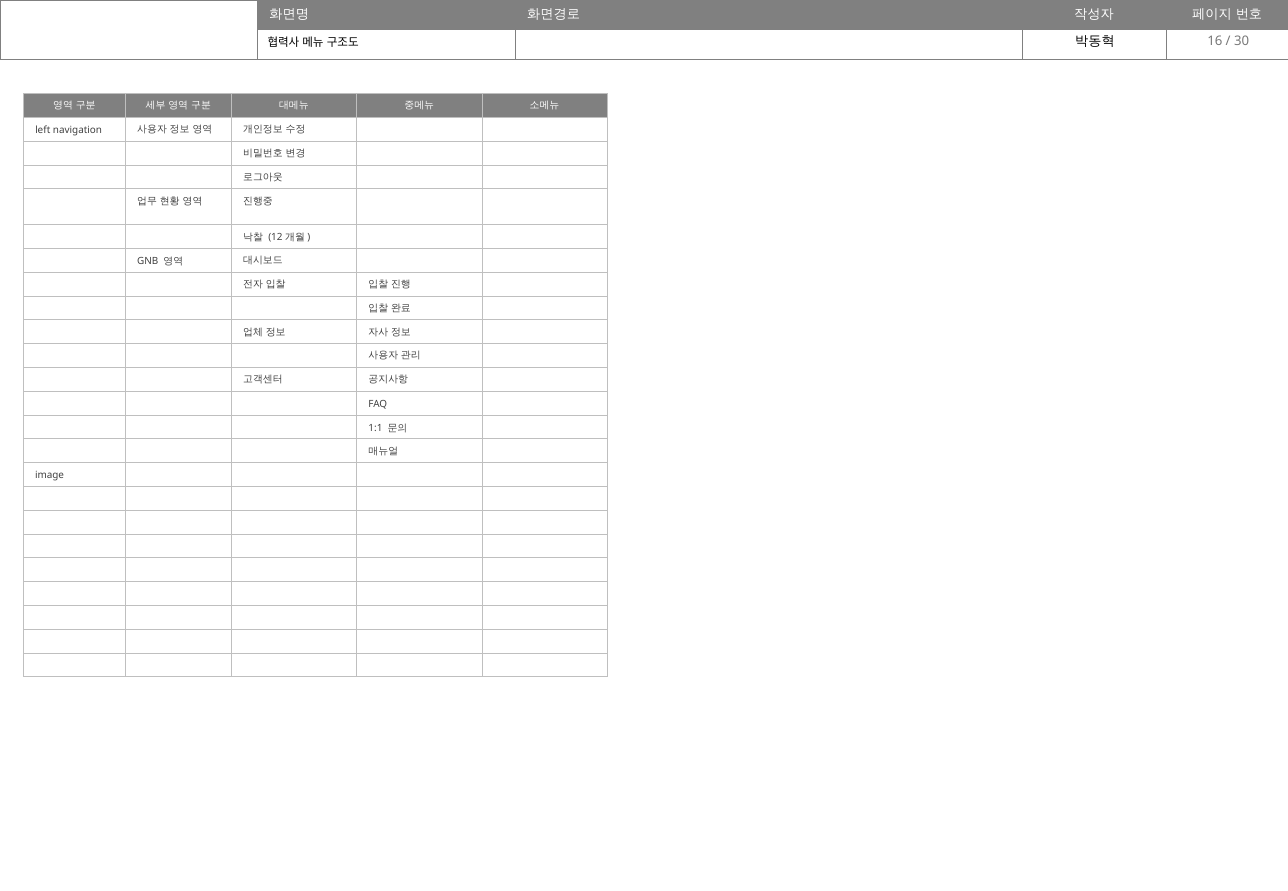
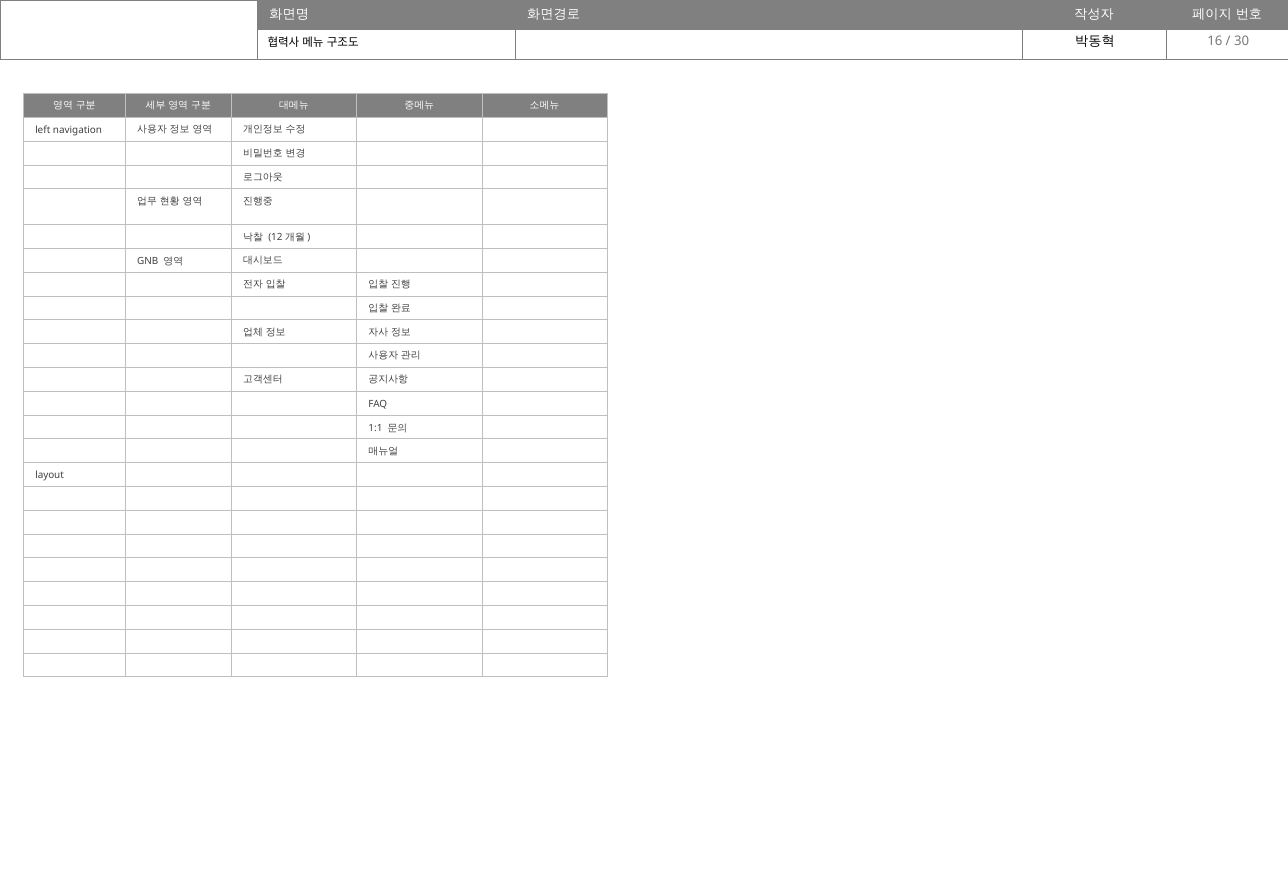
image: image -> layout (50, 476)
